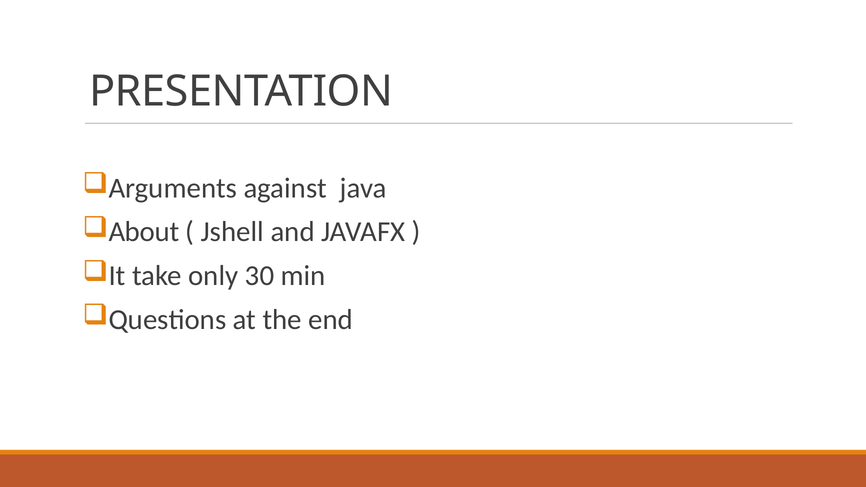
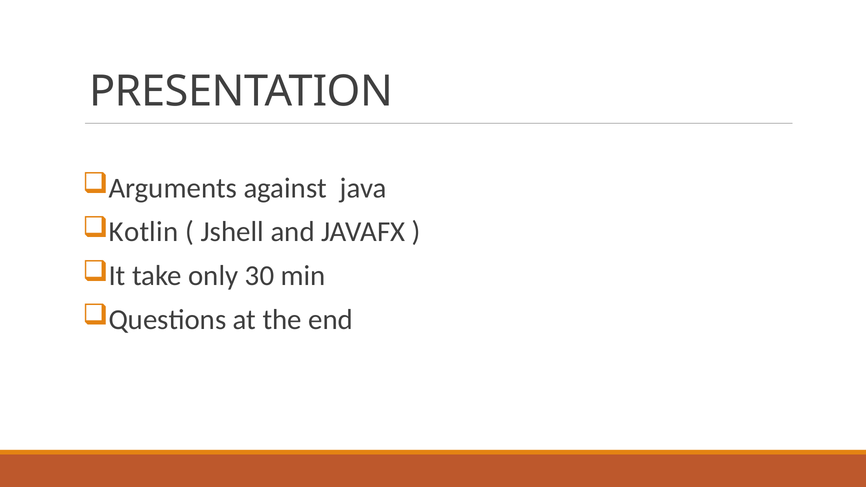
About: About -> Kotlin (144, 232)
